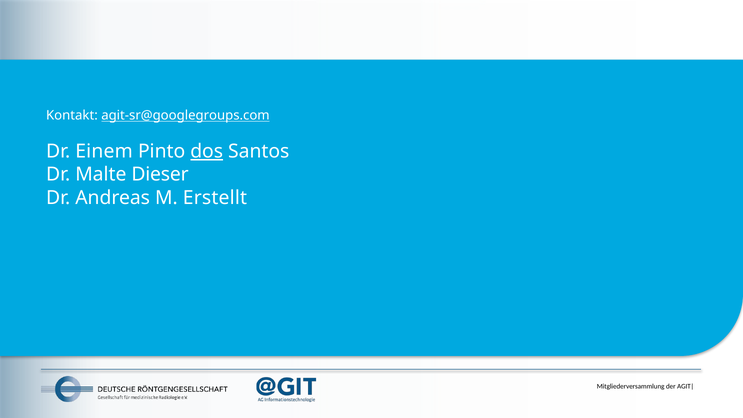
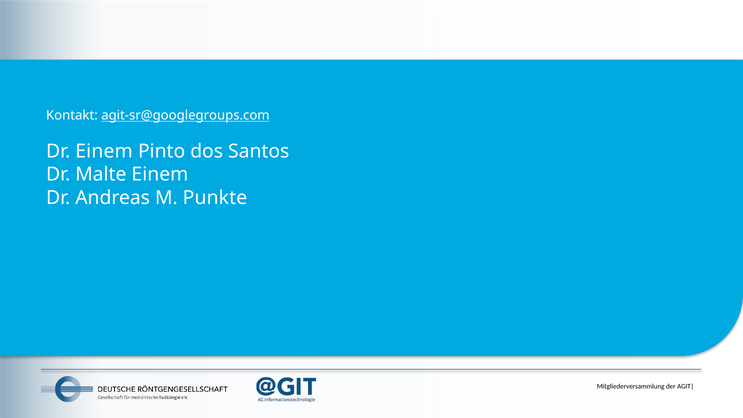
dos underline: present -> none (207, 151)
Malte Dieser: Dieser -> Einem (160, 175)
Erstellt: Erstellt -> Punkte (215, 198)
